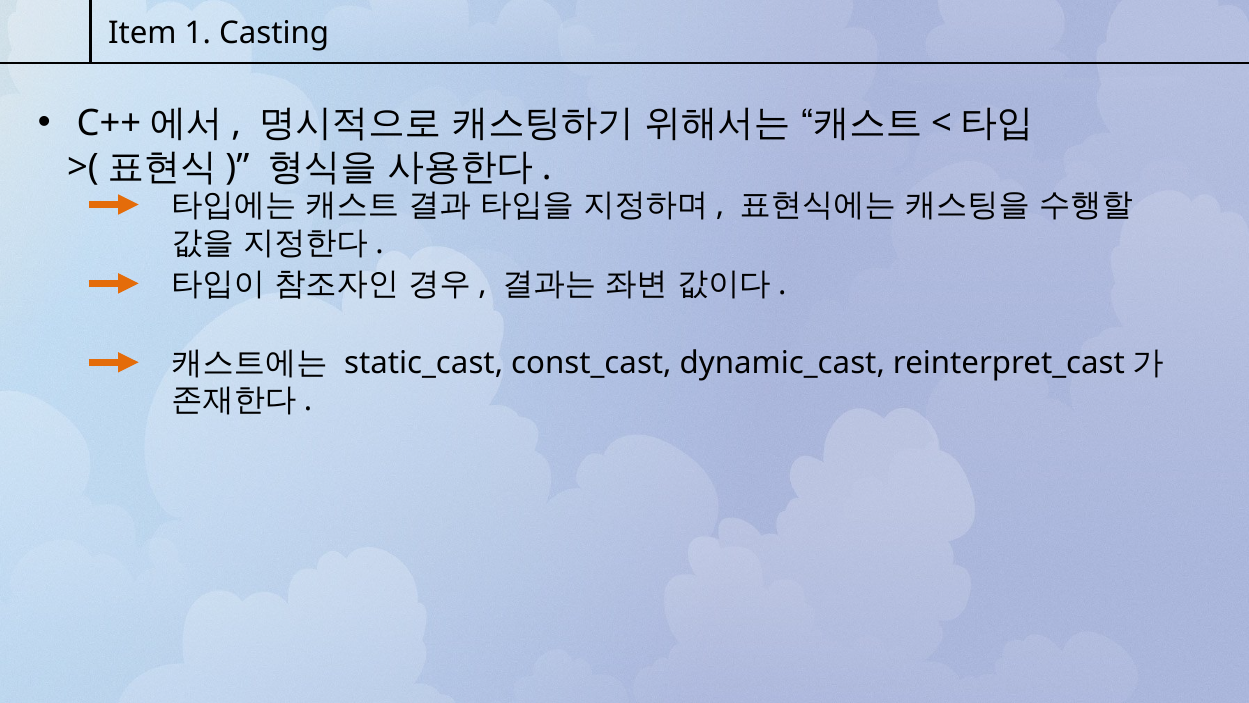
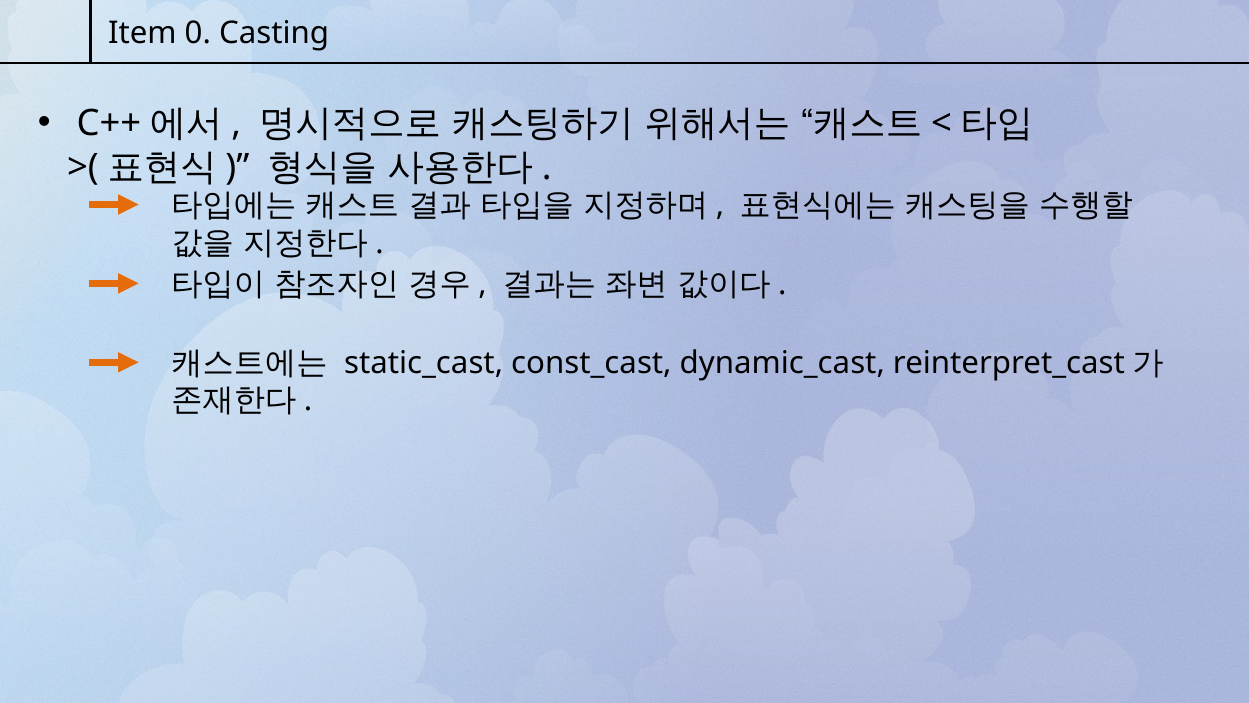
1: 1 -> 0 (198, 33)
